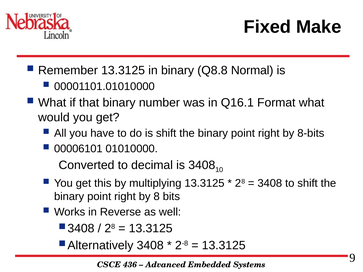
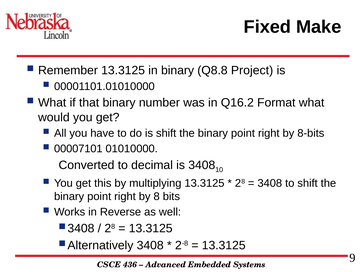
Normal: Normal -> Project (252, 70)
Q16.1: Q16.1 -> Q16.2 (237, 103)
00006101: 00006101 -> 00007101 (78, 149)
